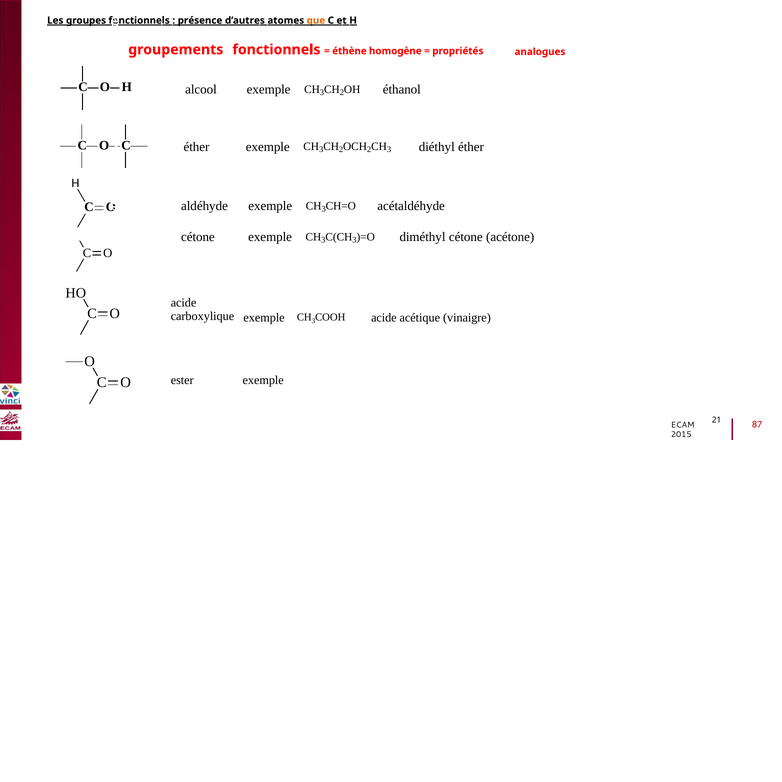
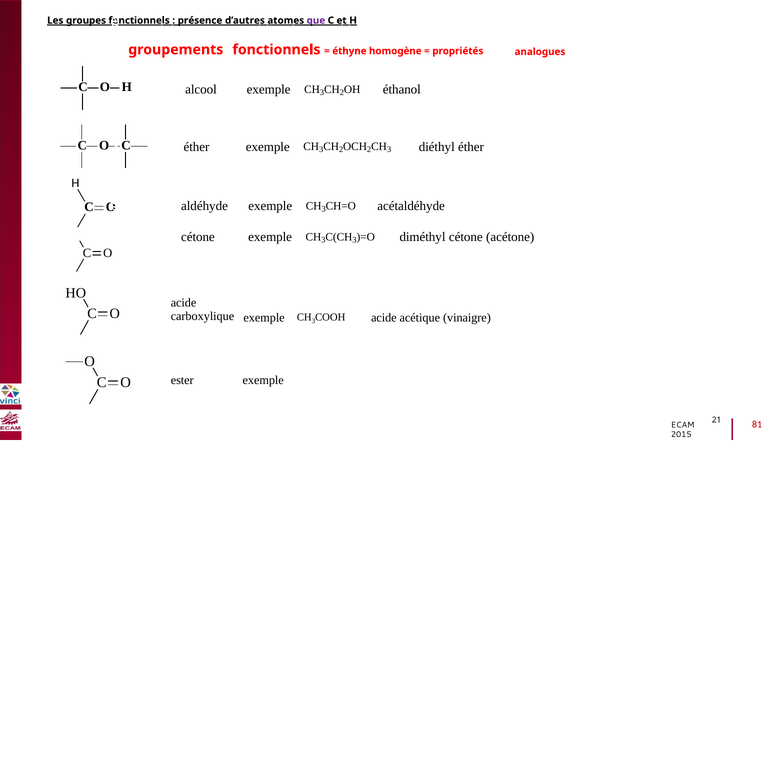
que colour: orange -> purple (316, 20)
éthène: éthène -> éthyne (349, 51)
87: 87 -> 81 (757, 425)
